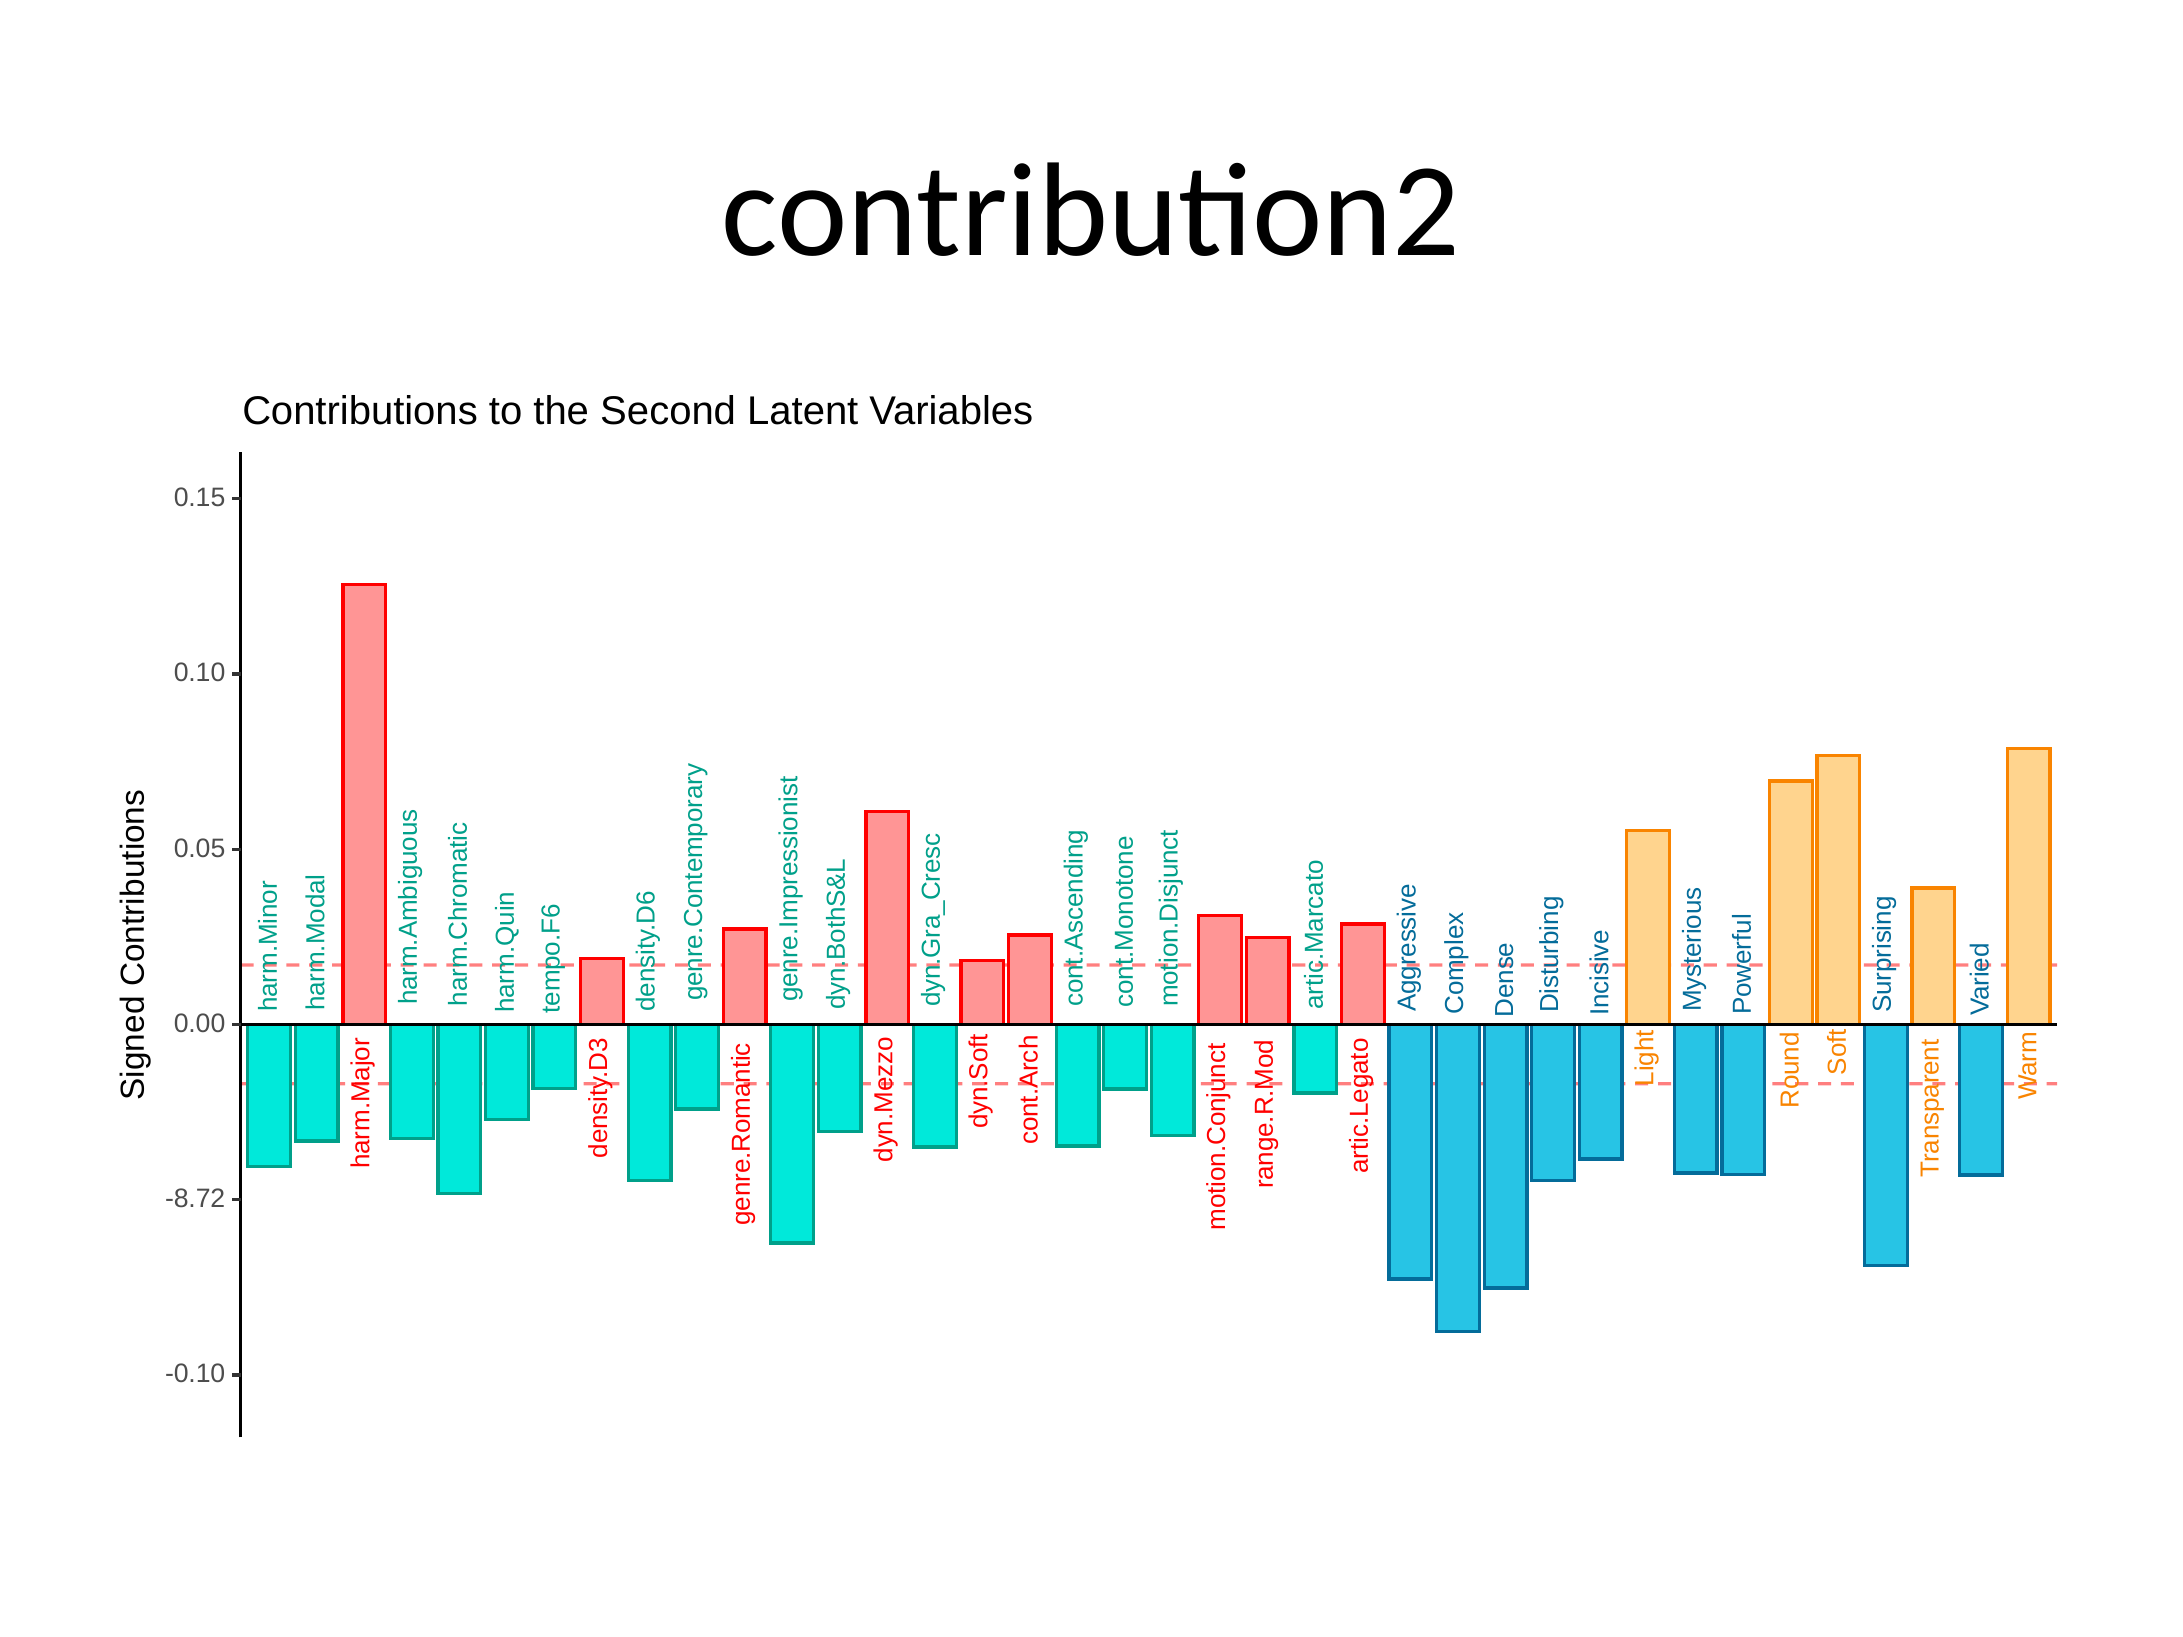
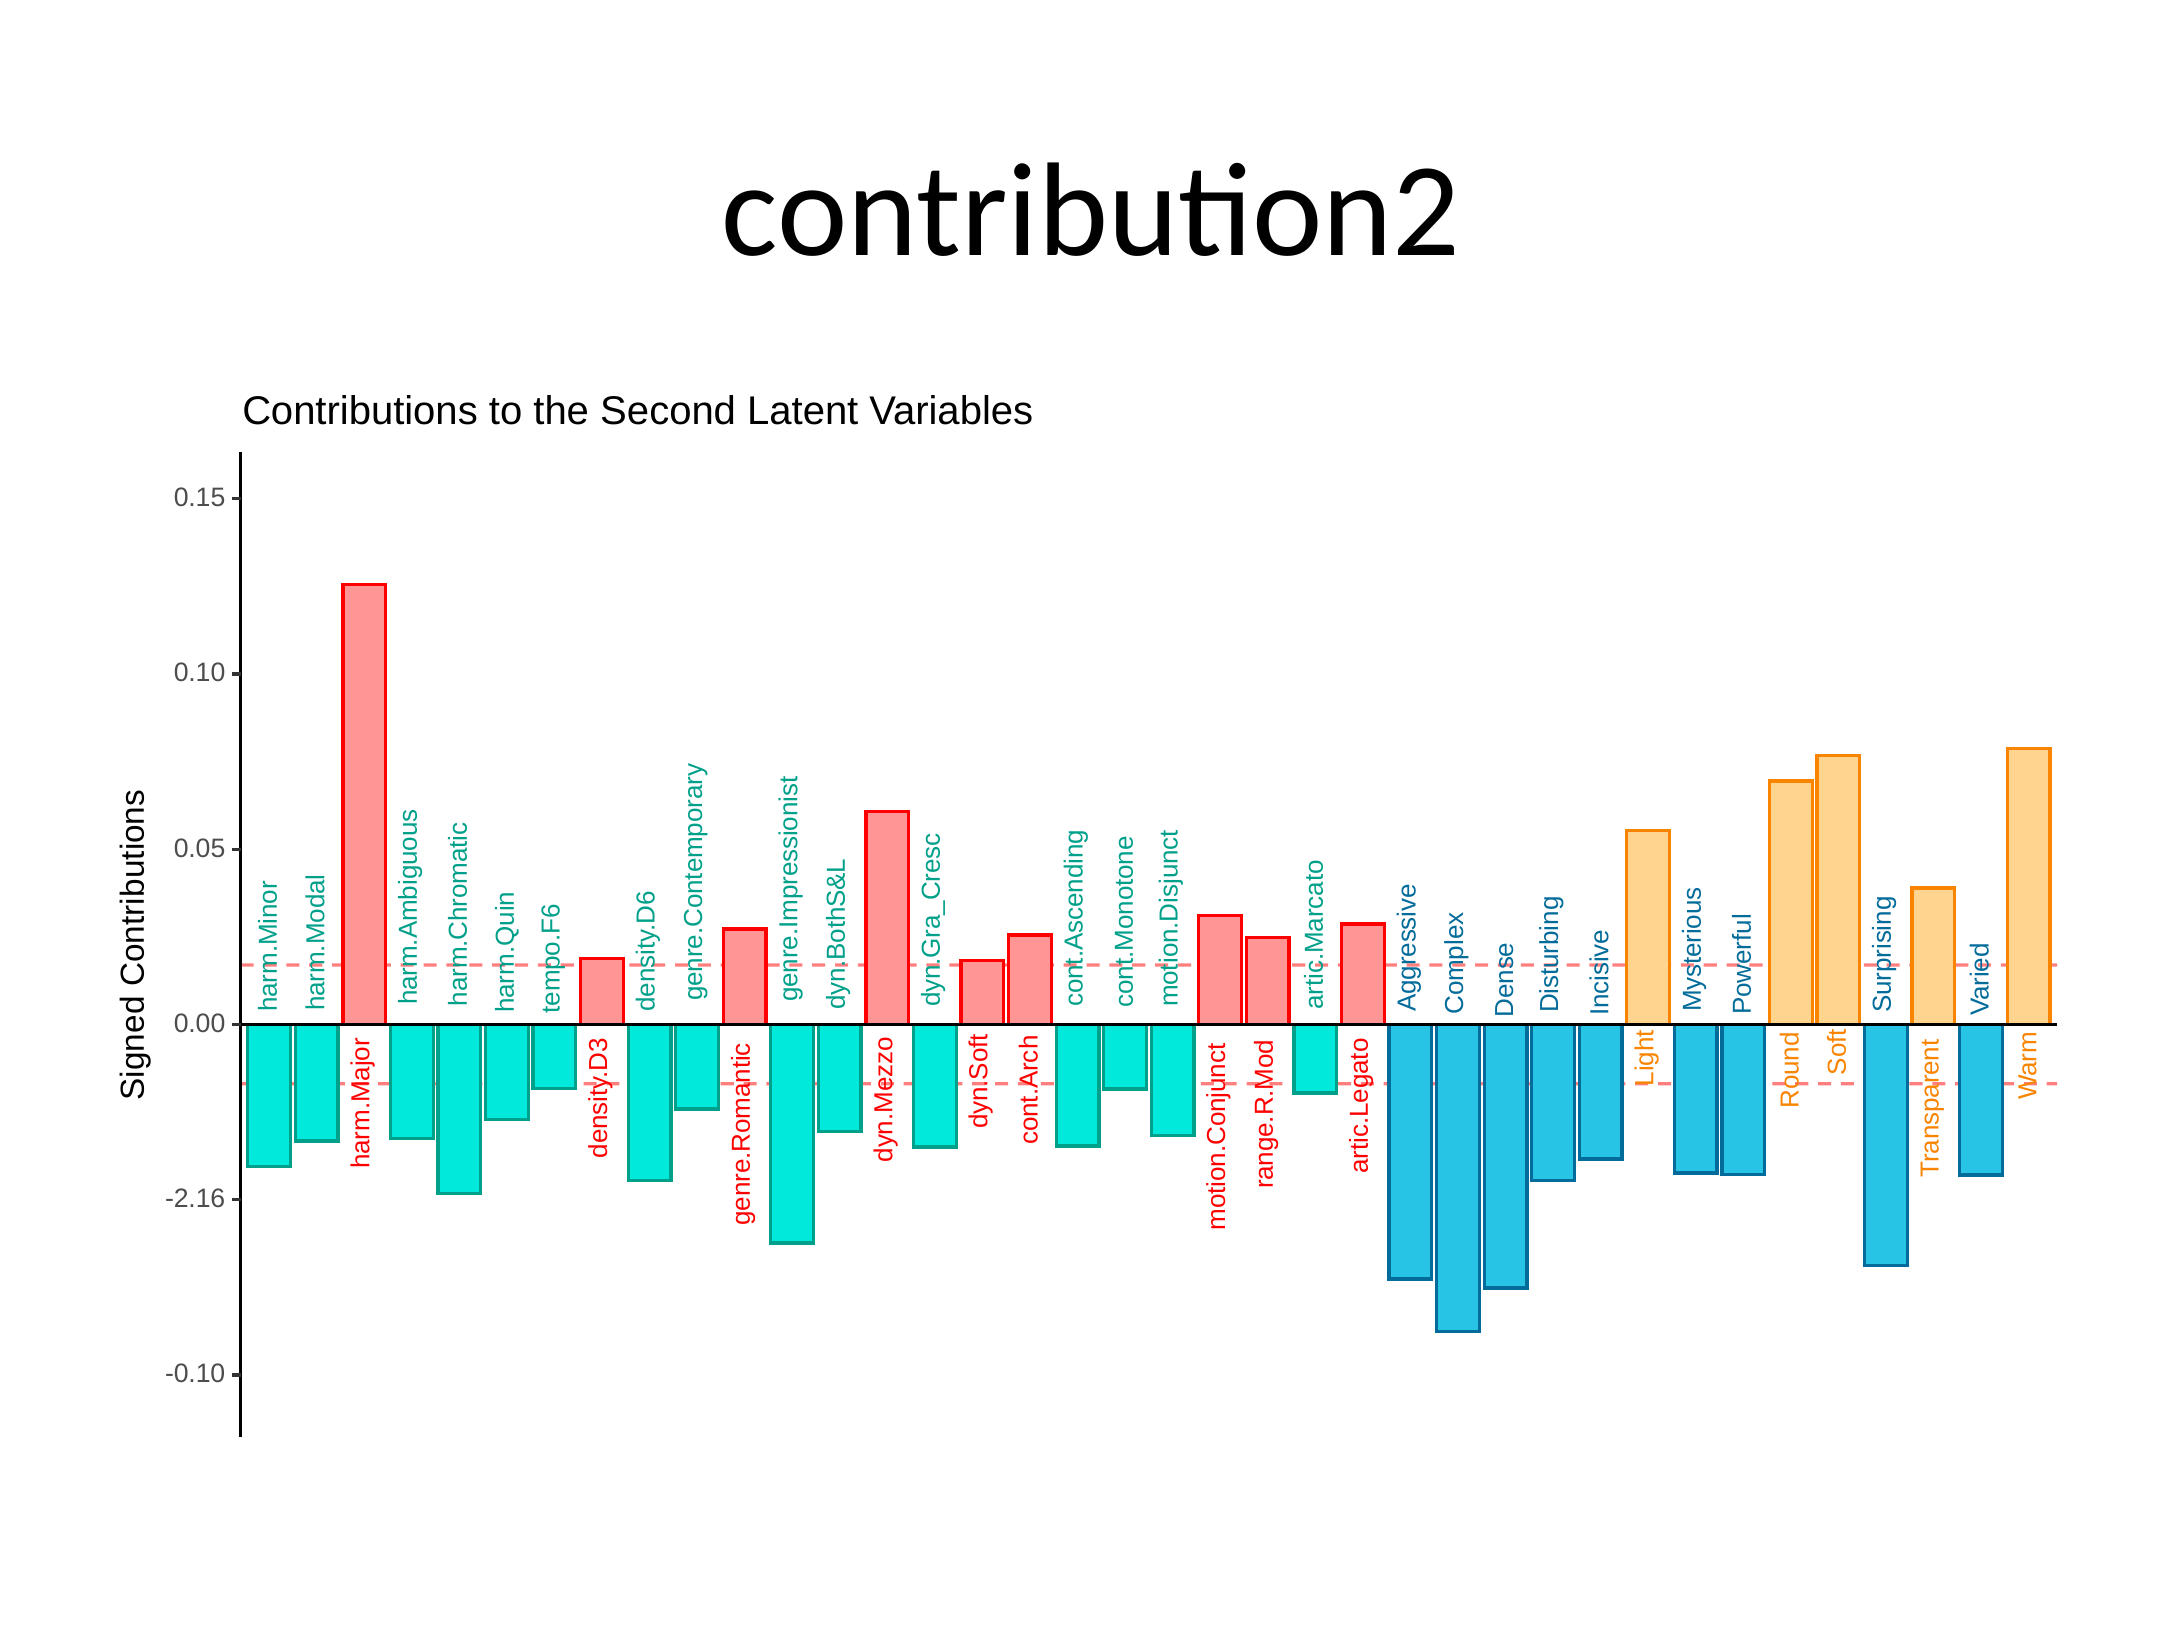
-8.72: -8.72 -> -2.16 (195, 1199)
